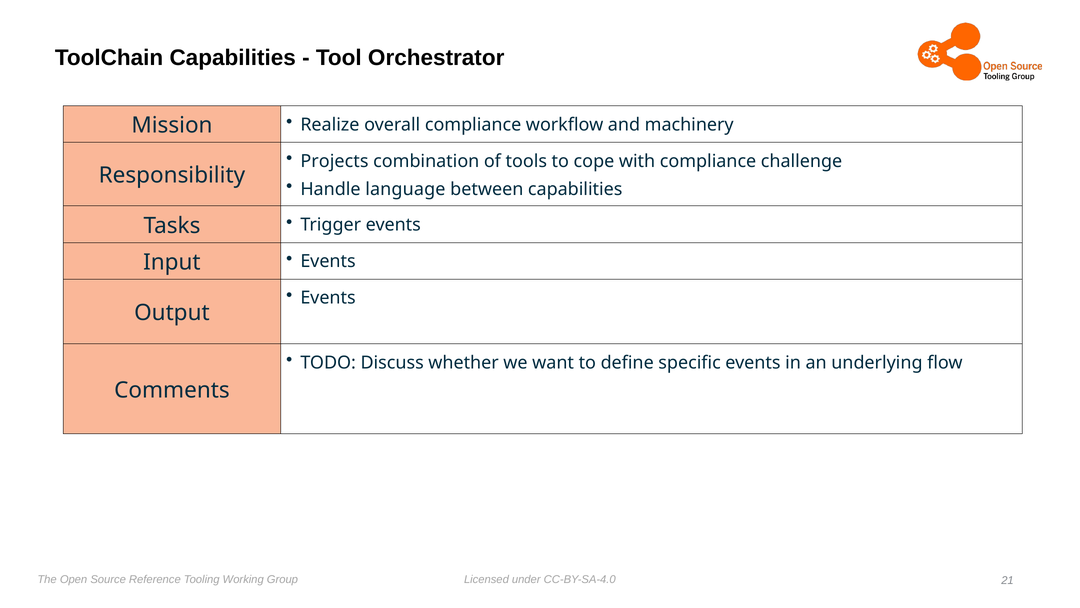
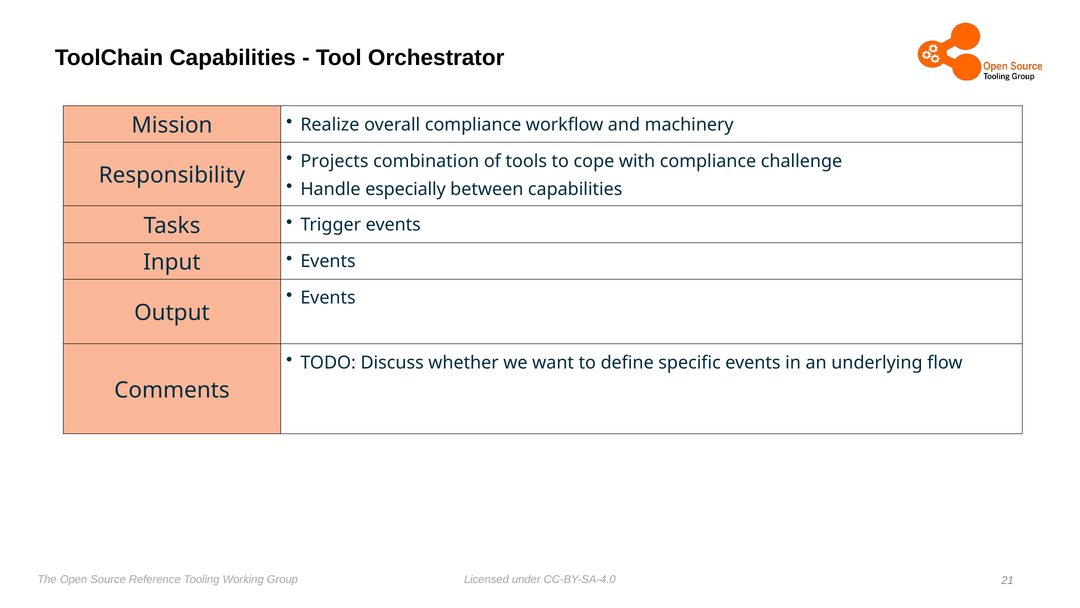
language: language -> especially (406, 189)
